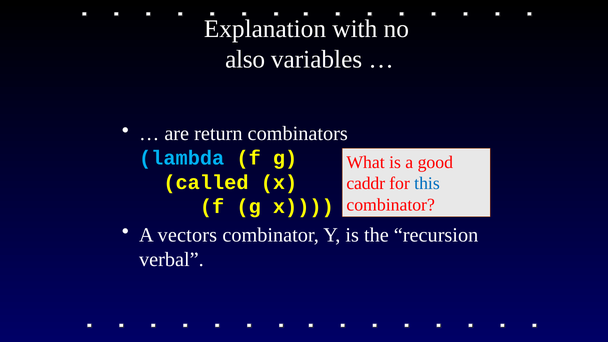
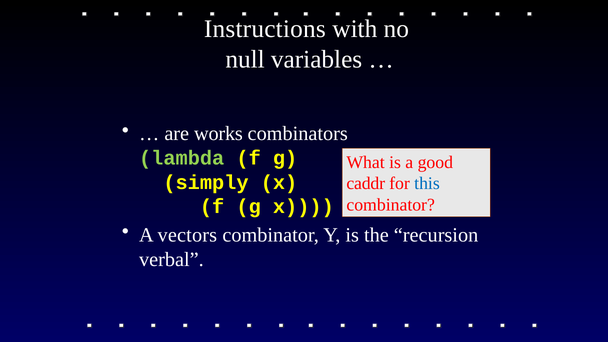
Explanation: Explanation -> Instructions (265, 29)
also: also -> null (245, 59)
return: return -> works (218, 134)
lambda colour: light blue -> light green (182, 158)
called: called -> simply (206, 182)
